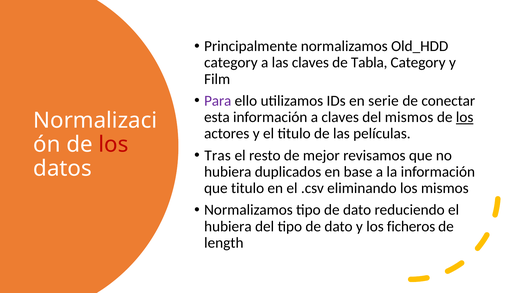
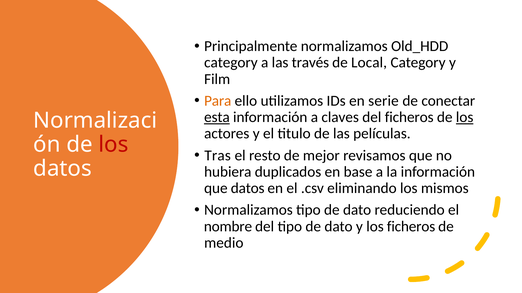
las claves: claves -> través (310, 63)
Tabla: Tabla -> Local (369, 63)
Para colour: purple -> orange (218, 101)
esta underline: none -> present (217, 117)
del mismos: mismos -> ficheros (409, 117)
que titulo: titulo -> datos (248, 189)
hubiera: hubiera -> nombre (228, 227)
length: length -> medio (224, 243)
